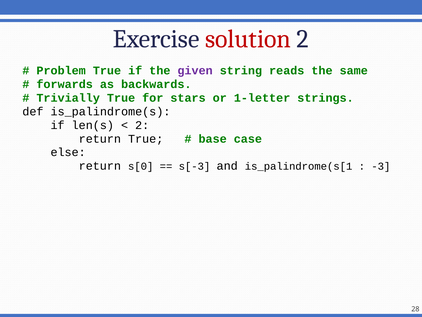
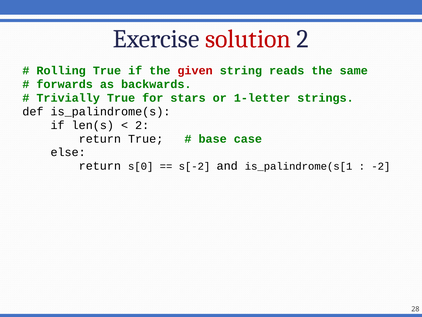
Problem: Problem -> Rolling (61, 71)
given colour: purple -> red (195, 71)
s[-3: s[-3 -> s[-2 (194, 166)
-3: -3 -> -2 (381, 166)
